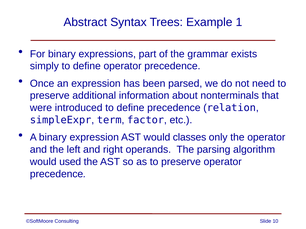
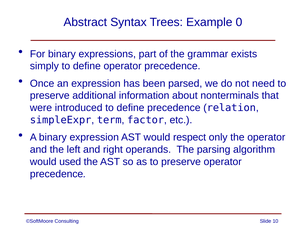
1: 1 -> 0 (239, 22)
classes: classes -> respect (190, 138)
